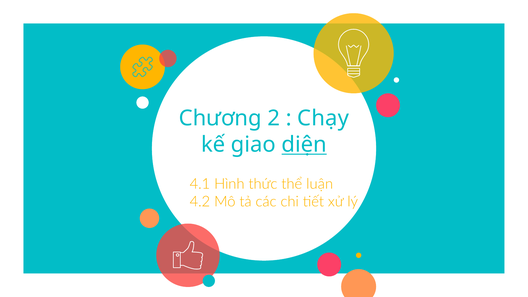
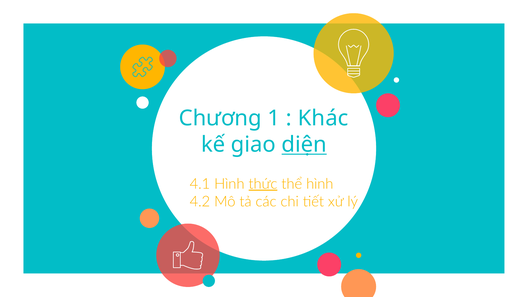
2: 2 -> 1 (274, 118)
Chạy: Chạy -> Khác (323, 118)
thức underline: none -> present (263, 184)
thể luận: luận -> hình (320, 184)
